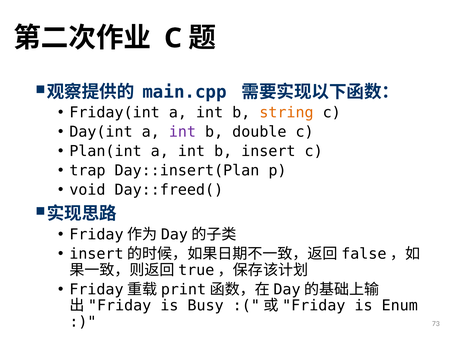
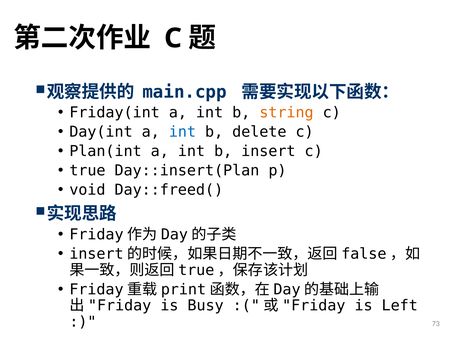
int colour: purple -> blue (182, 132)
double: double -> delete (259, 132)
trap: trap -> true (87, 171)
Enum: Enum -> Left (400, 306)
